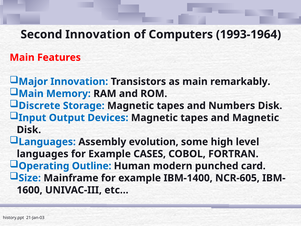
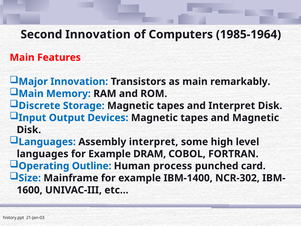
1993-1964: 1993-1964 -> 1985-1964 (249, 34)
and Numbers: Numbers -> Interpret (232, 106)
Assembly evolution: evolution -> interpret (154, 142)
CASES: CASES -> DRAM (150, 154)
modern: modern -> process (173, 166)
NCR-605: NCR-605 -> NCR-302 (237, 178)
